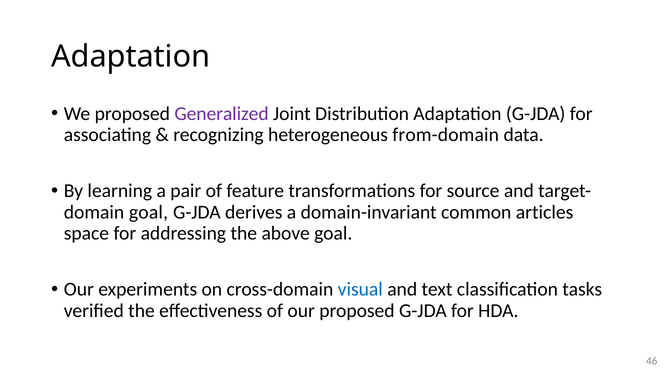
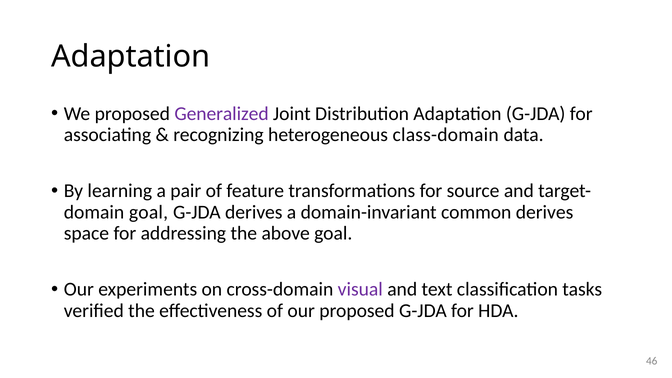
from-domain: from-domain -> class-domain (446, 135)
common articles: articles -> derives (545, 212)
visual colour: blue -> purple (360, 289)
